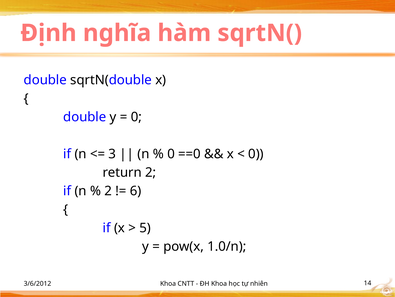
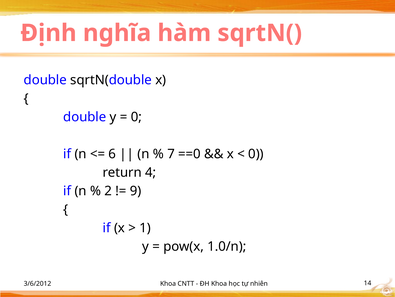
3: 3 -> 6 (112, 154)
0: 0 -> 7 (171, 154)
return 2: 2 -> 4 (151, 172)
6: 6 -> 9 (136, 190)
5: 5 -> 1 (145, 227)
